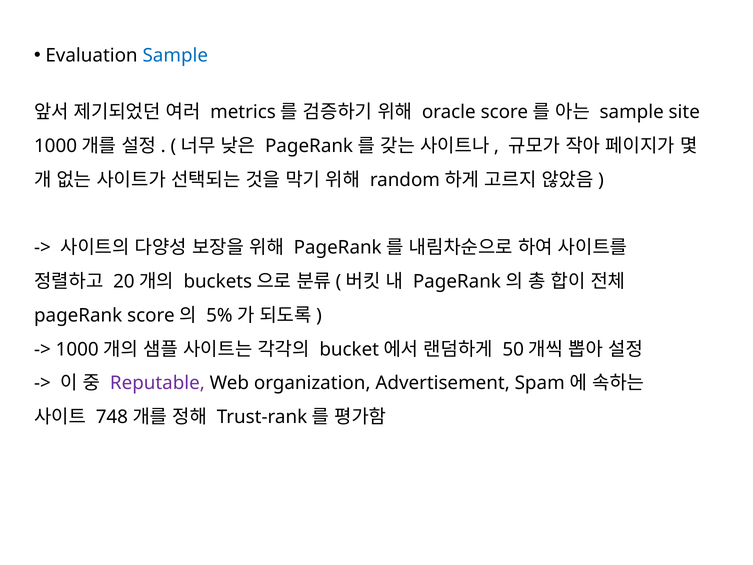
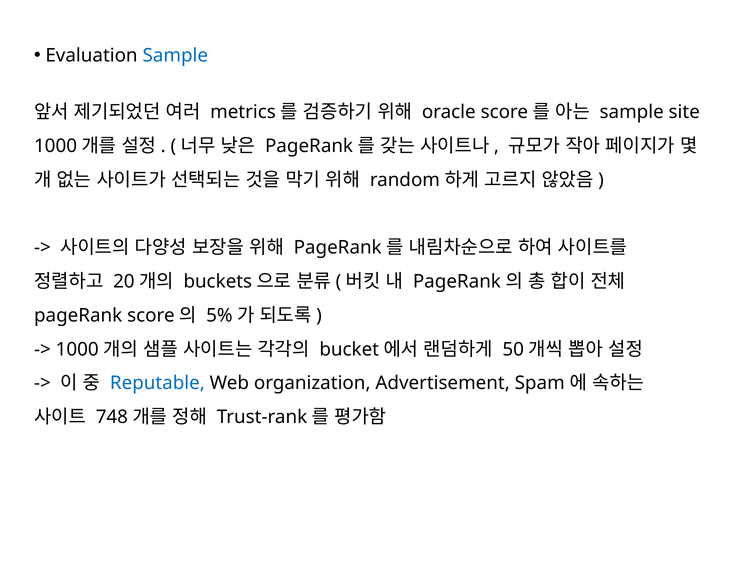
Reputable colour: purple -> blue (157, 383)
